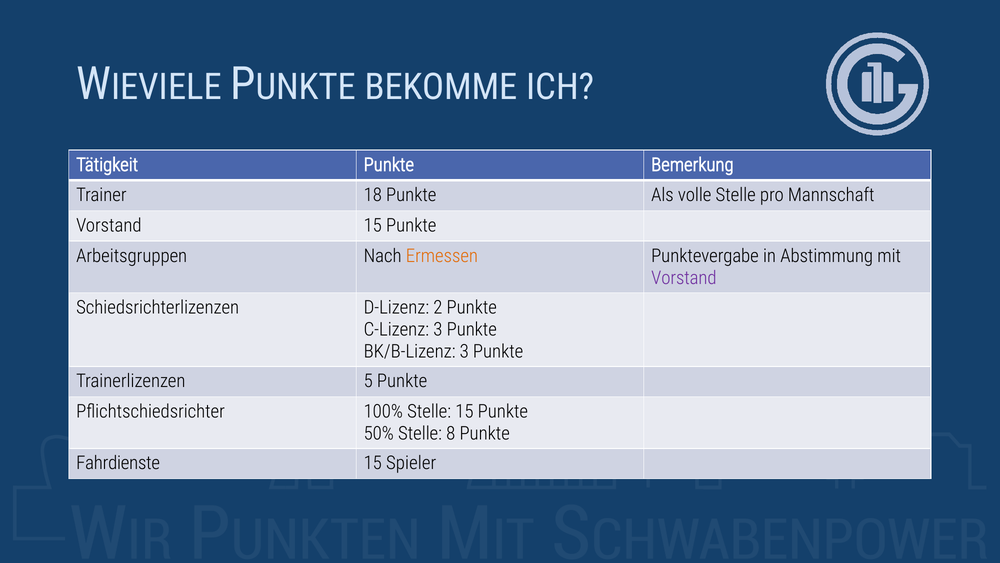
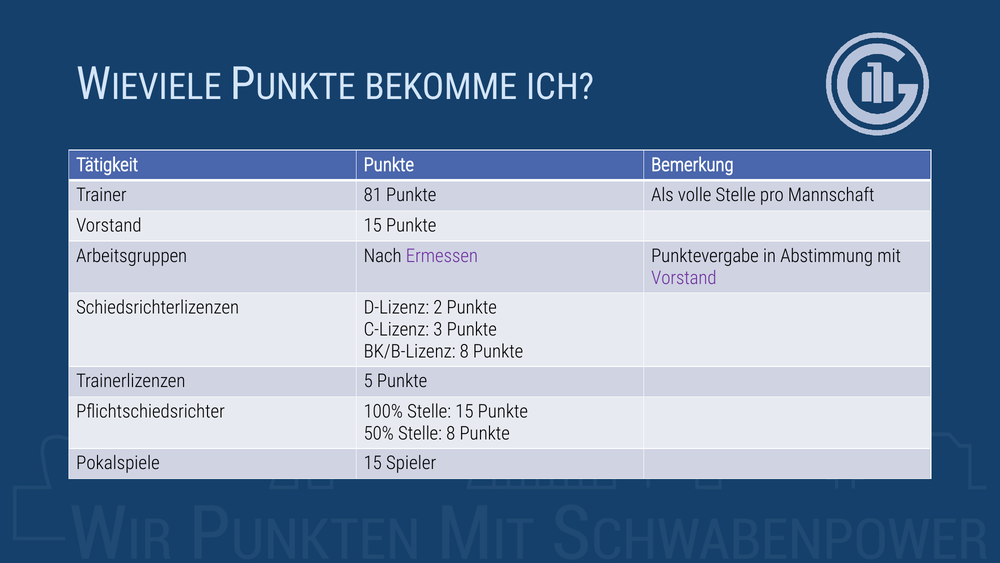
18: 18 -> 81 (373, 195)
Ermessen colour: orange -> purple (442, 256)
BK/B-Lizenz 3: 3 -> 8 (464, 351)
Fahrdienste: Fahrdienste -> Pokalspiele (118, 463)
